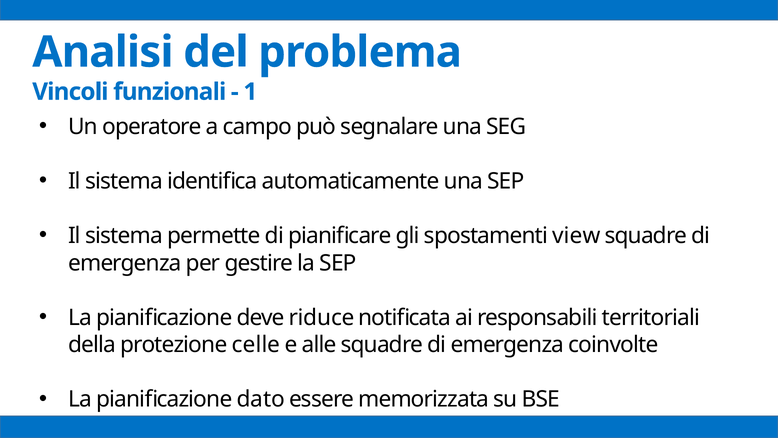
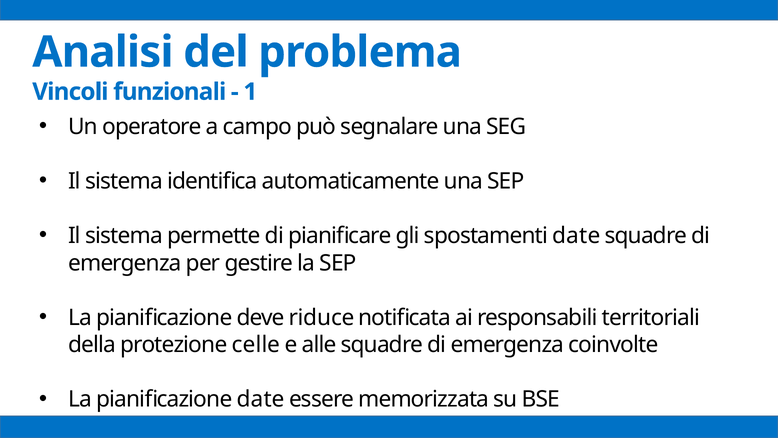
spostamenti view: view -> date (576, 236)
pianificazione dato: dato -> date (261, 399)
